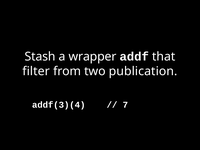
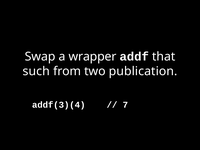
Stash: Stash -> Swap (40, 57)
filter: filter -> such (36, 71)
